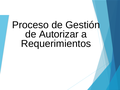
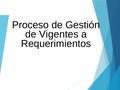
Autorizar: Autorizar -> Vigentes (59, 34)
